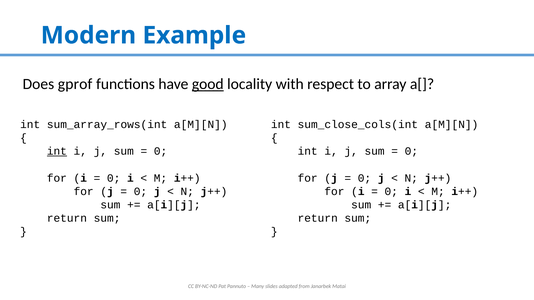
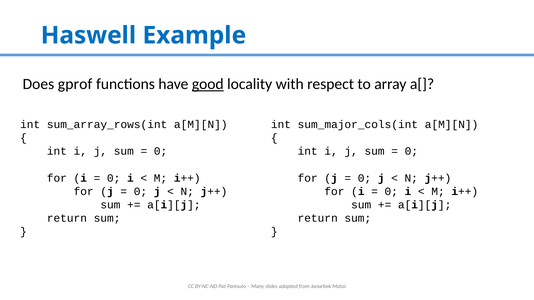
Modern: Modern -> Haswell (88, 35)
sum_close_cols(int: sum_close_cols(int -> sum_major_cols(int (358, 125)
int underline: present -> none (57, 152)
